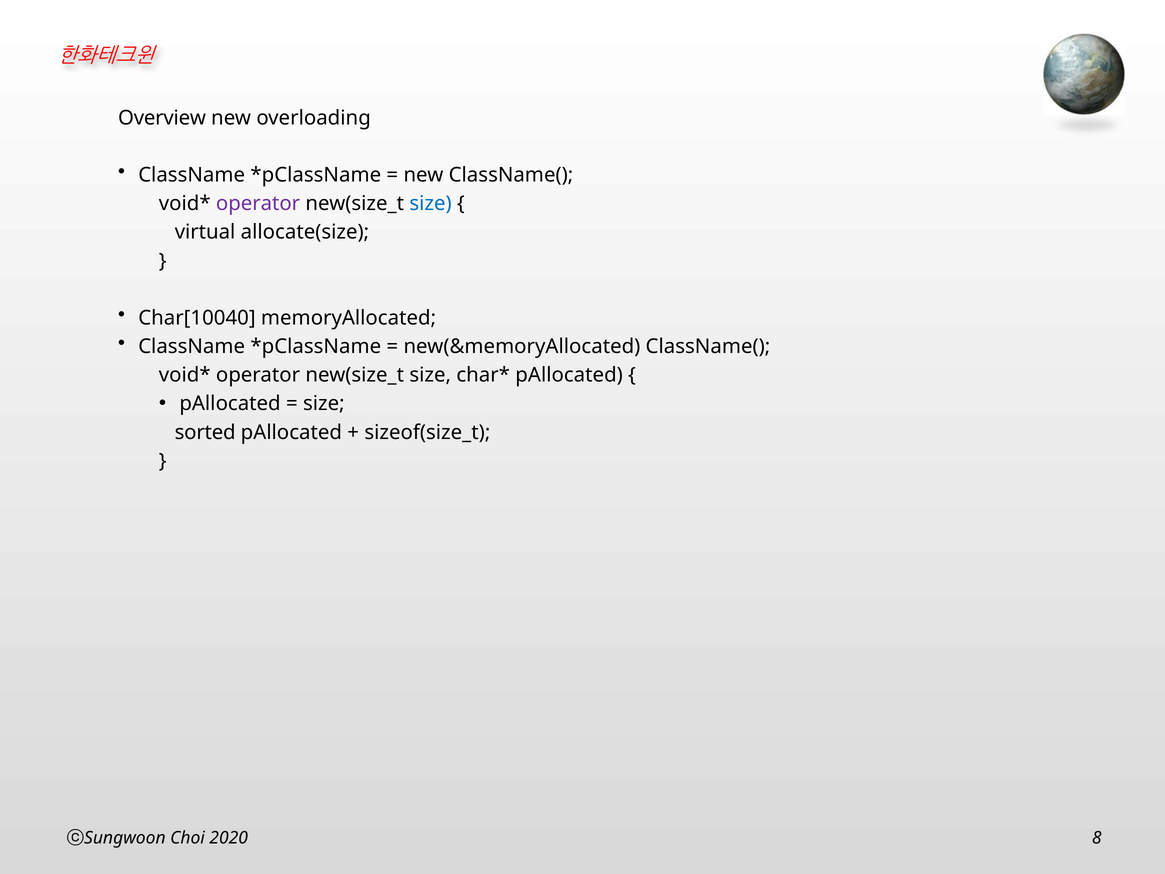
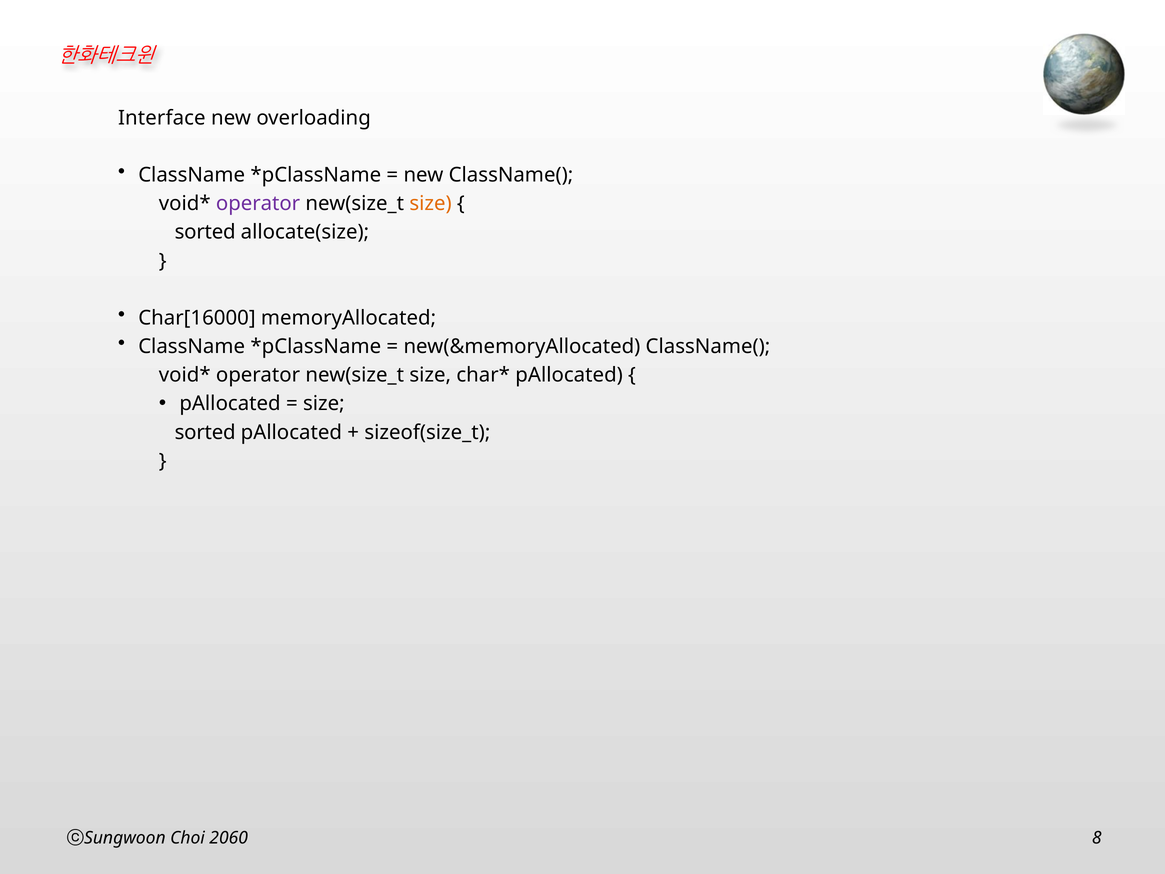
Overview: Overview -> Interface (162, 118)
size colour: blue -> orange (431, 204)
virtual: virtual -> sorted (205, 232)
Char[10040: Char[10040 -> Char[16000 (197, 318)
2020: 2020 -> 2060 (229, 838)
